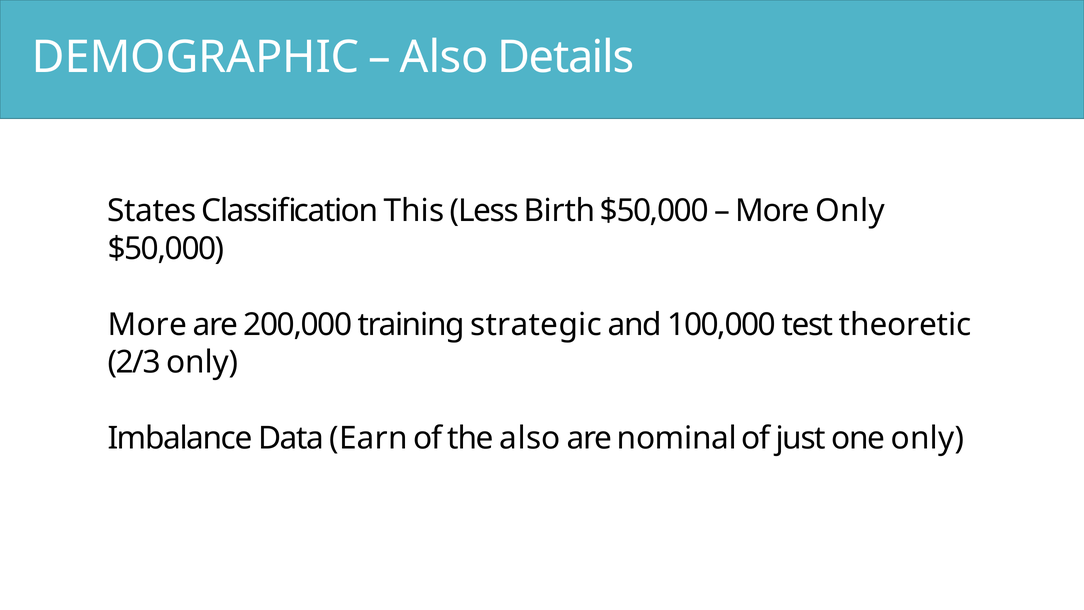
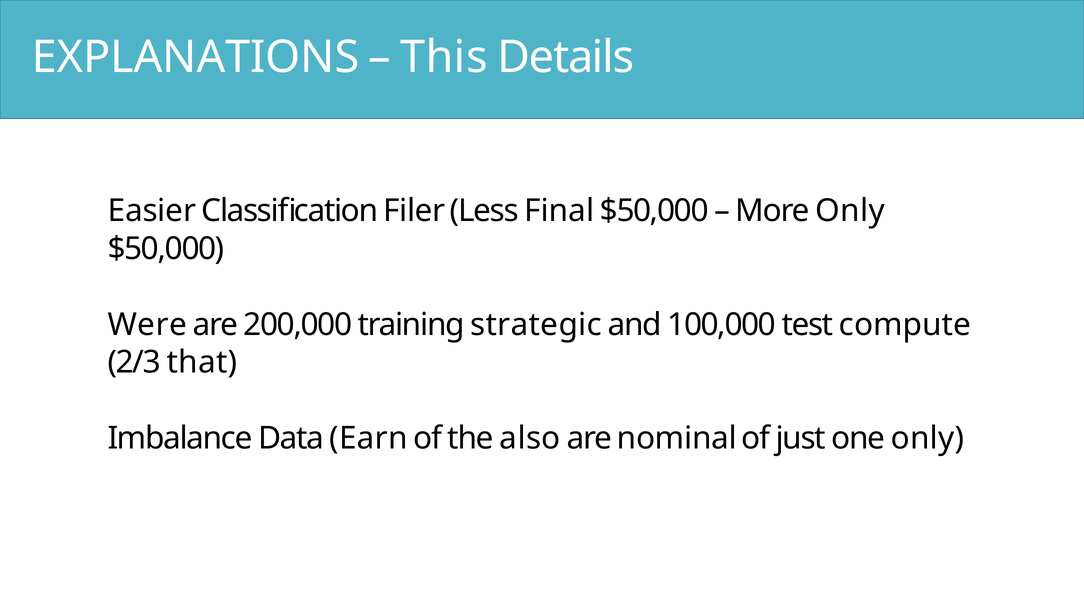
DEMOGRAPHIC: DEMOGRAPHIC -> EXPLANATIONS (196, 57)
Also: Also -> This (444, 57)
States: States -> Easier (152, 211)
This: This -> Filer (414, 211)
Birth: Birth -> Final (559, 211)
More: More -> Were (147, 324)
theoretic: theoretic -> compute (905, 324)
2/3 only: only -> that (202, 362)
